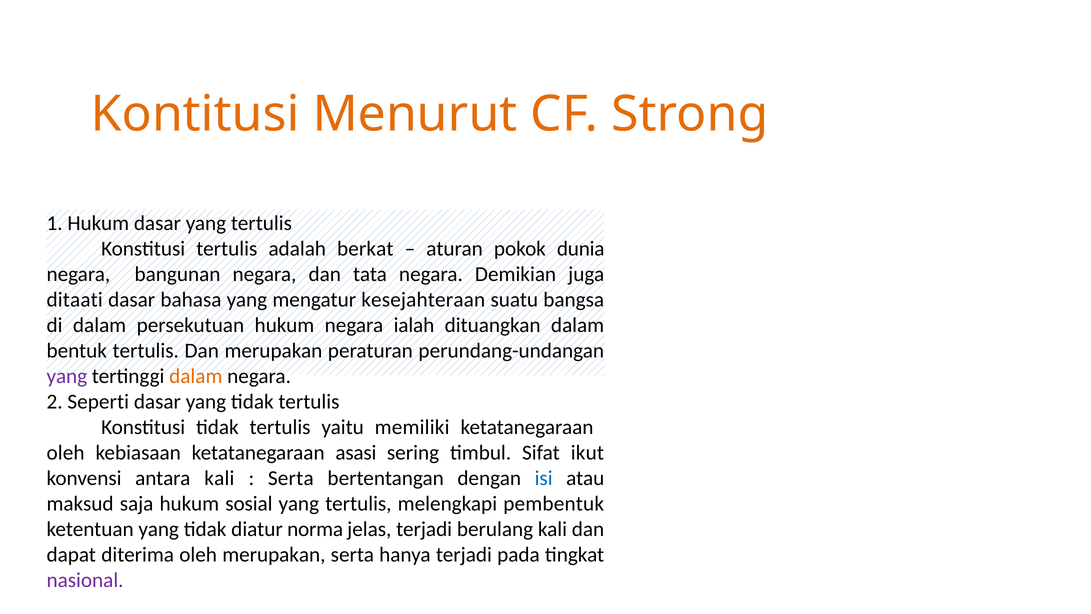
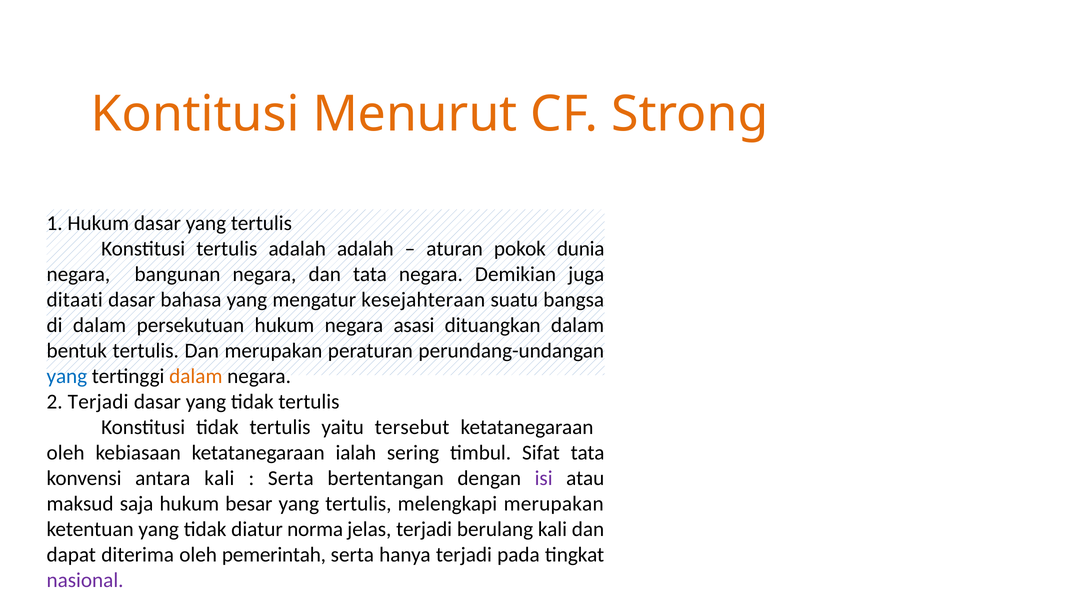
adalah berkat: berkat -> adalah (365, 249)
ialah: ialah -> asasi (414, 325)
yang colour: purple -> blue (67, 376)
2 Seperti: Seperti -> Terjadi (98, 402)
memiliki: memiliki -> tersebut (412, 427)
asasi: asasi -> ialah (356, 453)
Sifat ikut: ikut -> tata (588, 453)
isi colour: blue -> purple (544, 478)
sosial: sosial -> besar (249, 504)
melengkapi pembentuk: pembentuk -> merupakan (554, 504)
oleh merupakan: merupakan -> pemerintah (274, 555)
